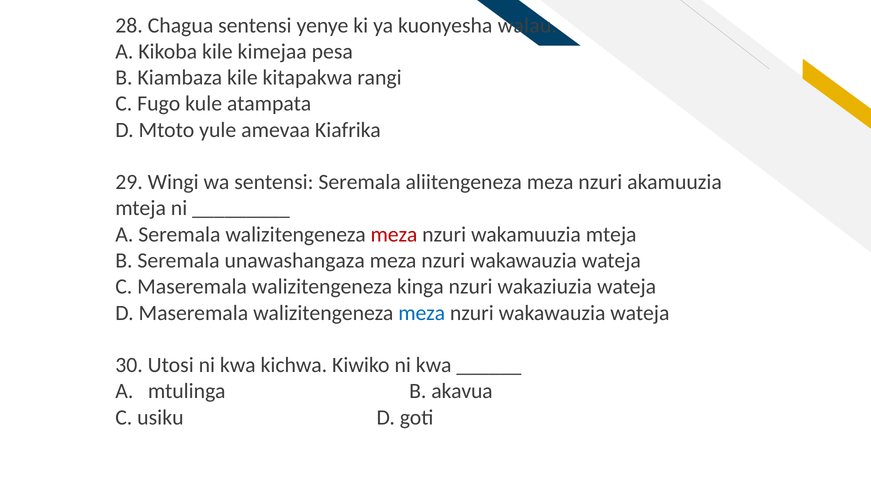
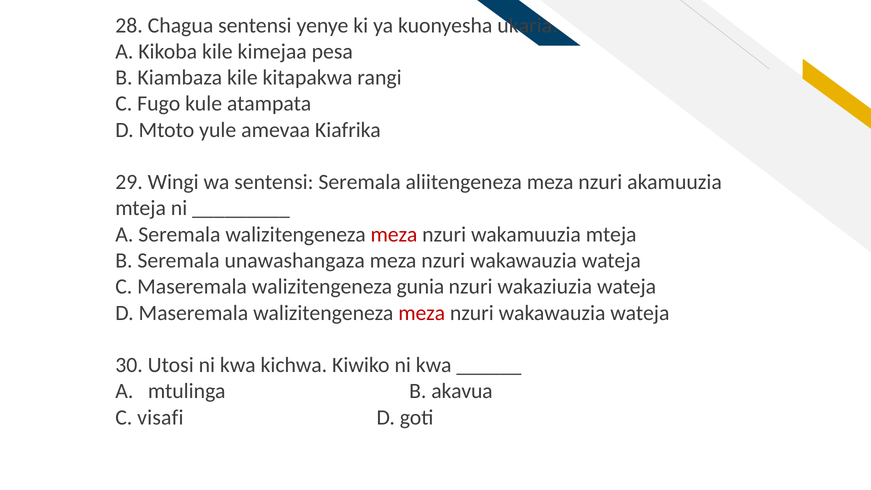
walau: walau -> ukaria (527, 25)
kinga: kinga -> gunia (420, 287)
meza colour: blue -> red (422, 313)
usiku: usiku -> visafi (160, 417)
